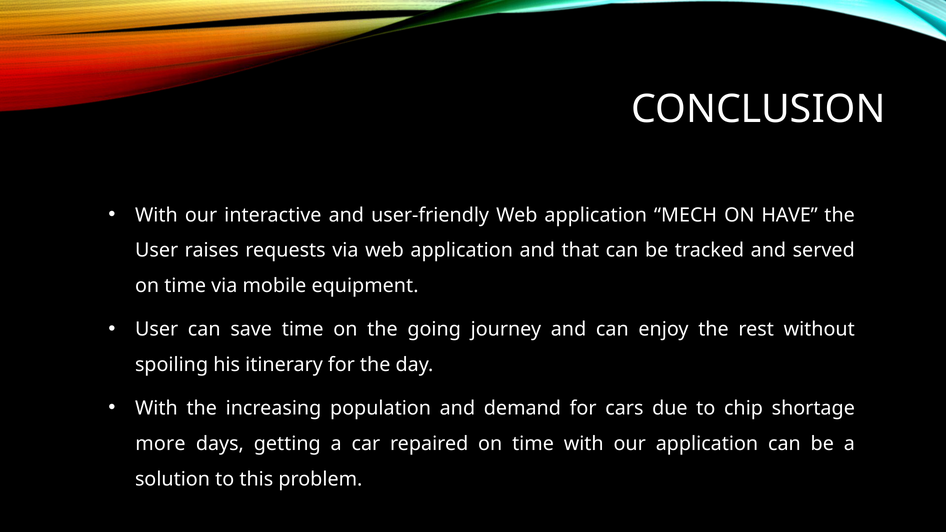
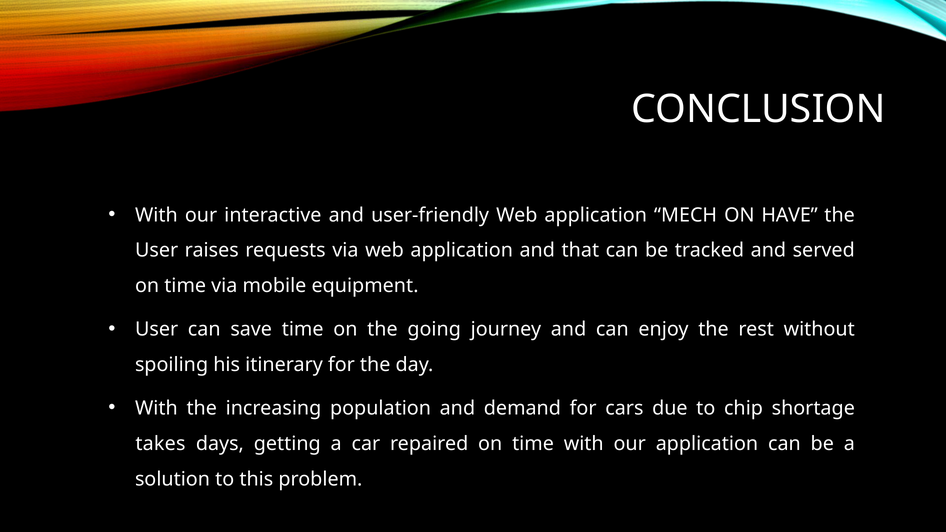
more: more -> takes (160, 444)
